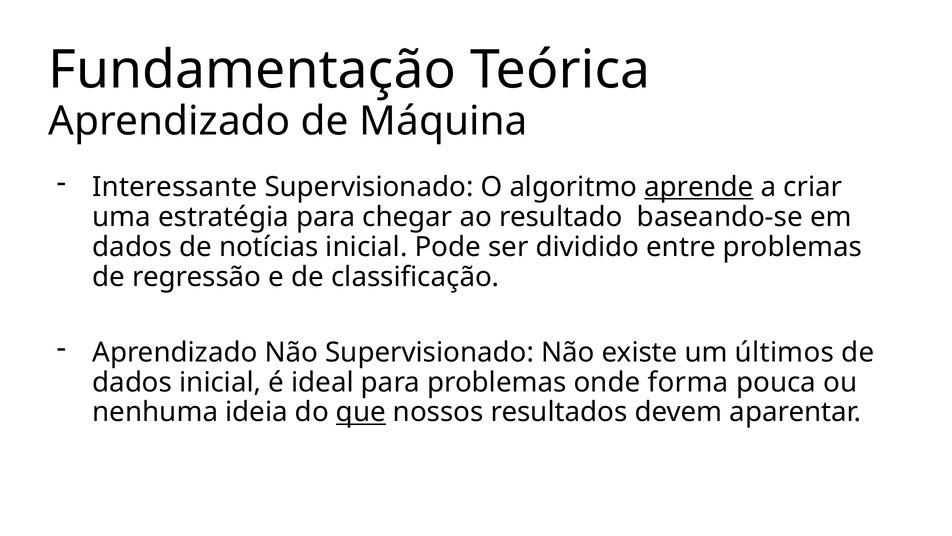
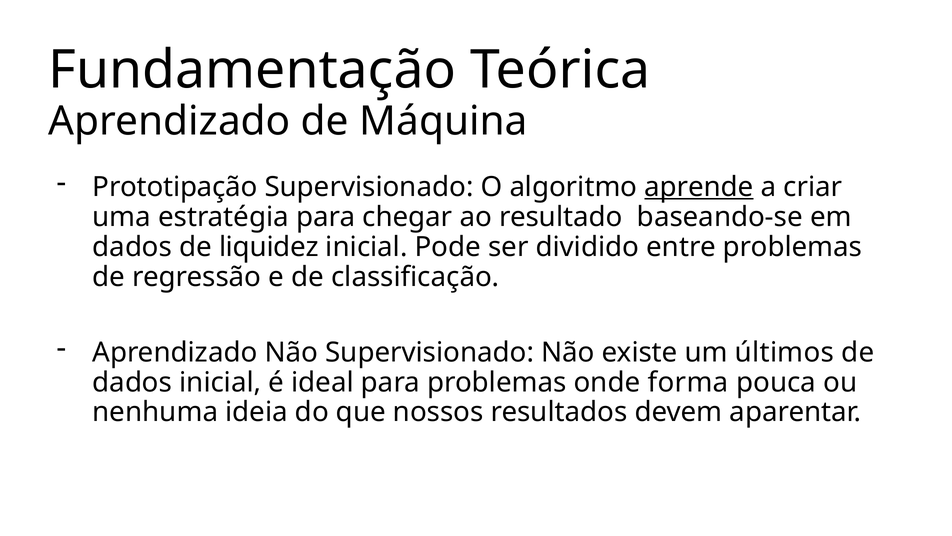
Interessante: Interessante -> Prototipação (175, 187)
notícias: notícias -> liquidez (269, 247)
que underline: present -> none (361, 412)
